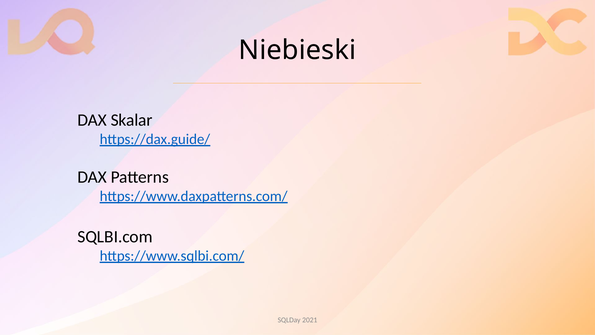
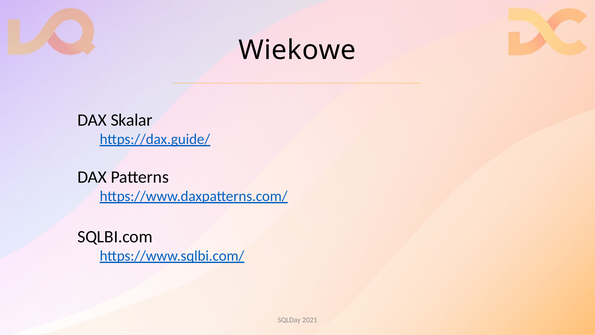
Niebieski: Niebieski -> Wiekowe (297, 50)
